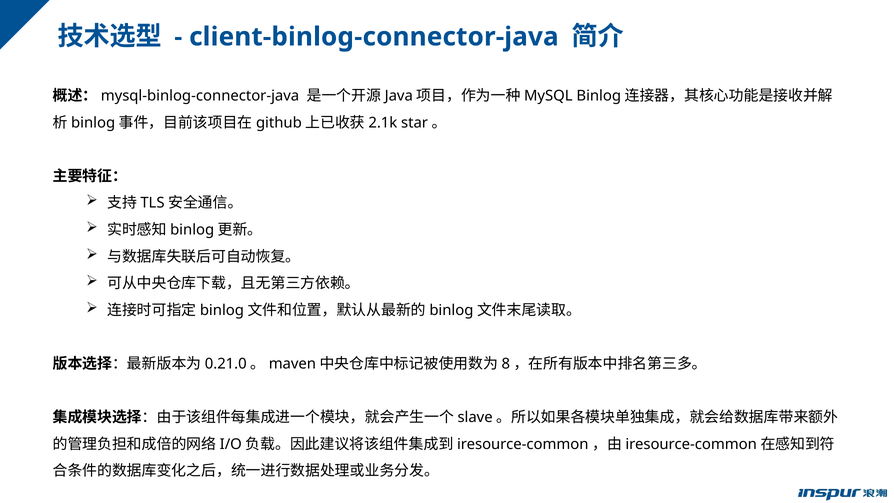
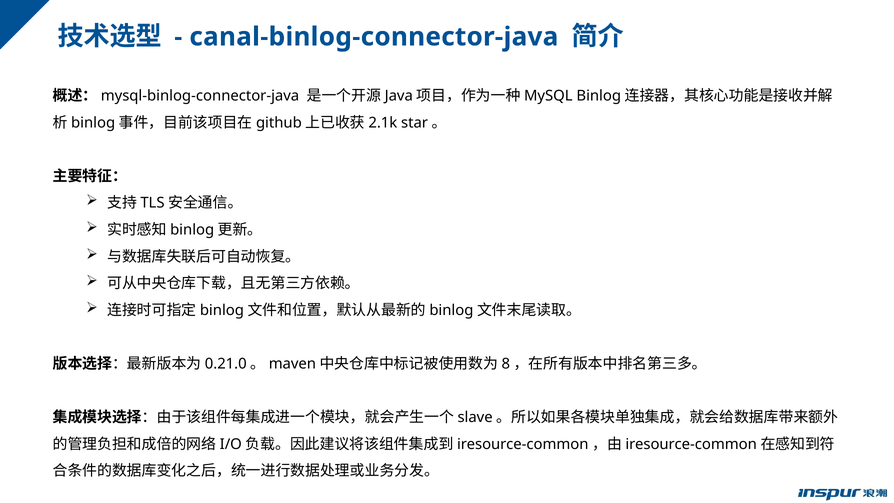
client-binlog-connector-java: client-binlog-connector-java -> canal-binlog-connector-java (374, 37)
